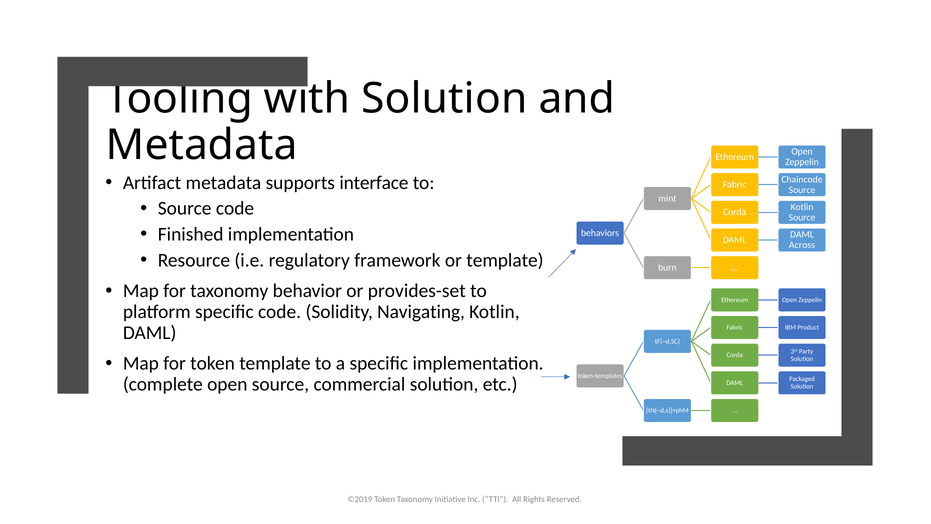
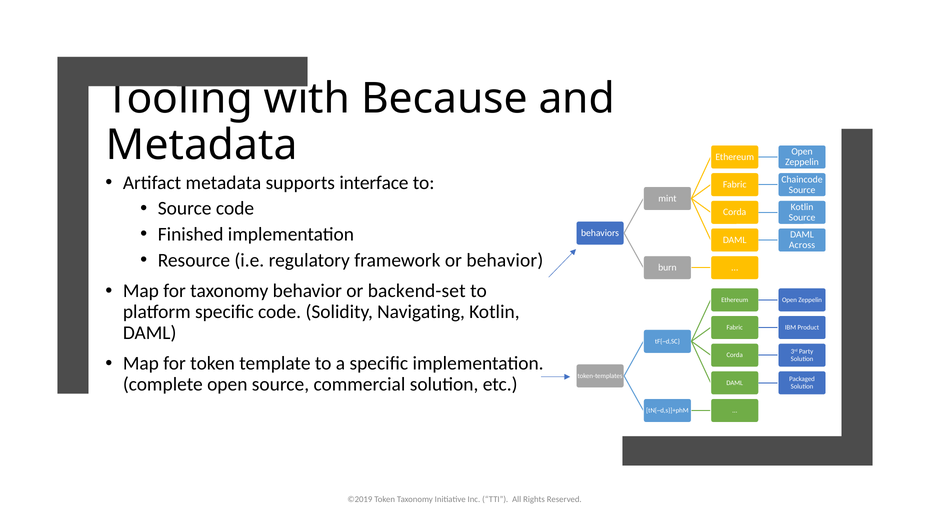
Solution: Solution -> Because (445, 99)
or template: template -> behavior (505, 260)
provides-set: provides-set -> backend-set (417, 291)
